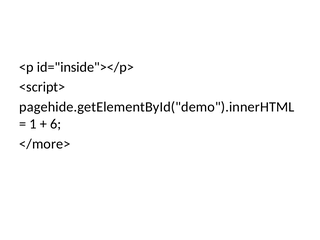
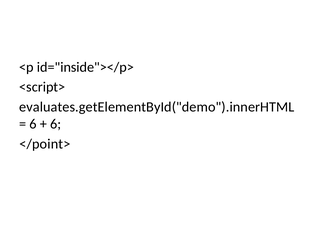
pagehide.getElementById("demo").innerHTML: pagehide.getElementById("demo").innerHTML -> evaluates.getElementById("demo").innerHTML (157, 107)
1: 1 -> 6 (33, 124)
</more>: </more> -> </point> (45, 144)
